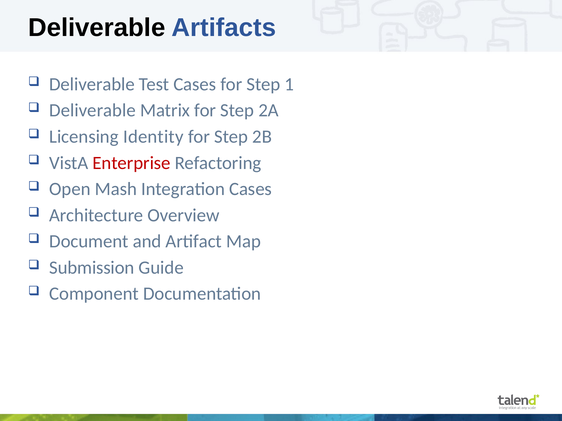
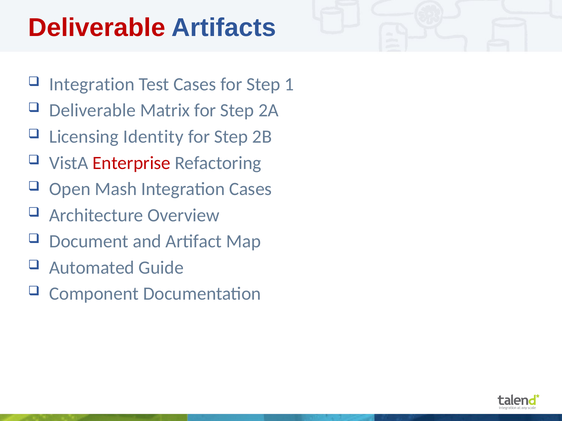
Deliverable colour: black -> red (97, 28)
Deliverable: Deliverable -> Integration (92, 84)
Submission: Submission -> Automated (92, 268)
